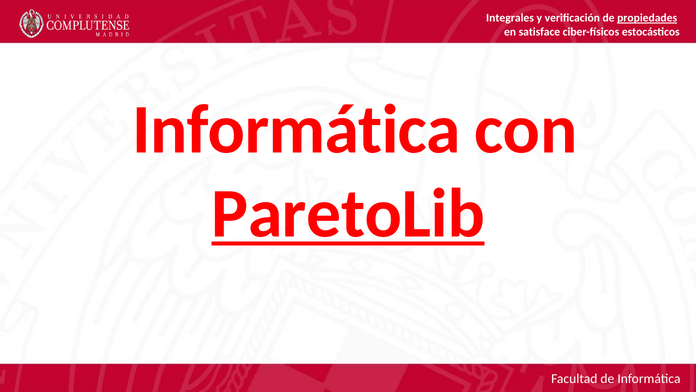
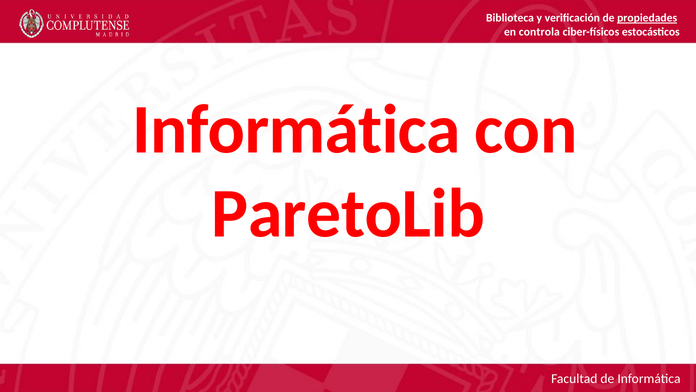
Integrales: Integrales -> Biblioteca (510, 18)
satisface: satisface -> controla (539, 32)
ParetoLib underline: present -> none (348, 213)
